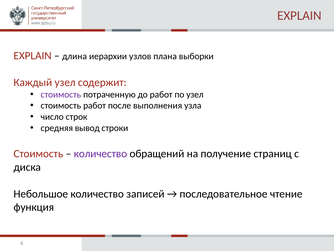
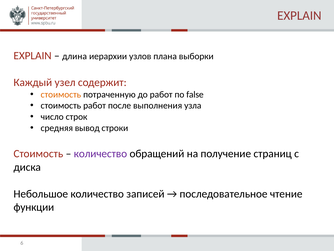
стоимость colour: purple -> orange (61, 94)
по узел: узел -> false (195, 94)
функция: функция -> функции (34, 207)
